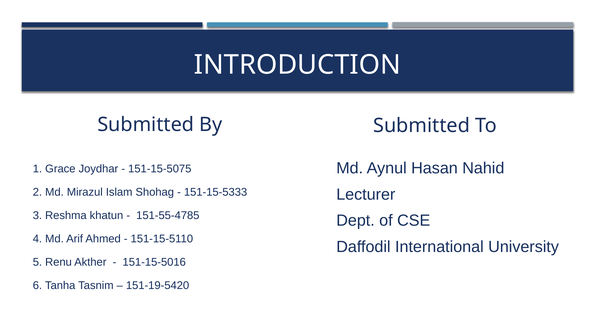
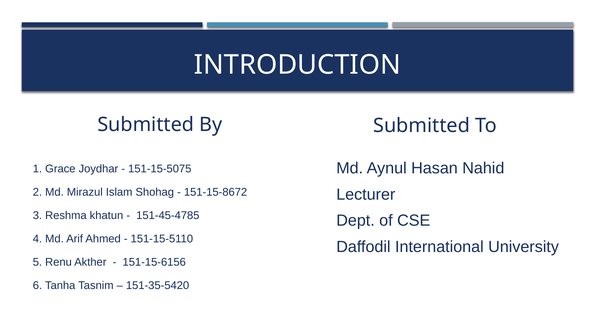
151-15-5333: 151-15-5333 -> 151-15-8672 (216, 192)
151-55-4785: 151-55-4785 -> 151-45-4785 (168, 215)
151-15-5016: 151-15-5016 -> 151-15-6156 (154, 262)
151-19-5420: 151-19-5420 -> 151-35-5420 (158, 285)
